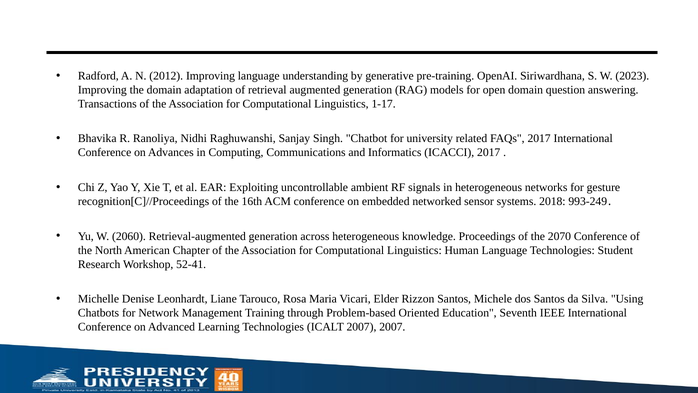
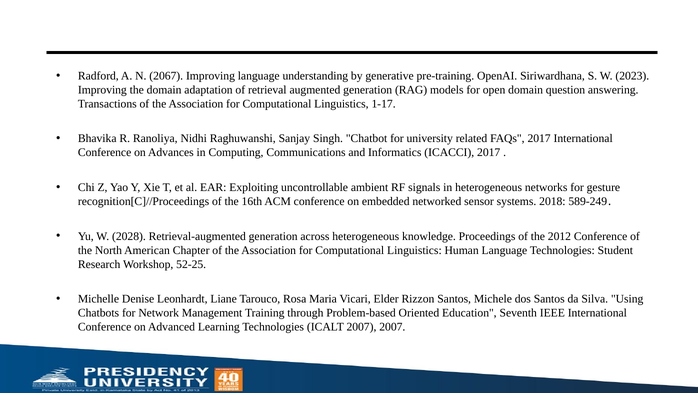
2012: 2012 -> 2067 (166, 76)
993-249: 993-249 -> 589-249 (588, 201)
2060: 2060 -> 2028 (129, 236)
2070: 2070 -> 2012 (559, 236)
52-41: 52-41 -> 52-25 (191, 264)
